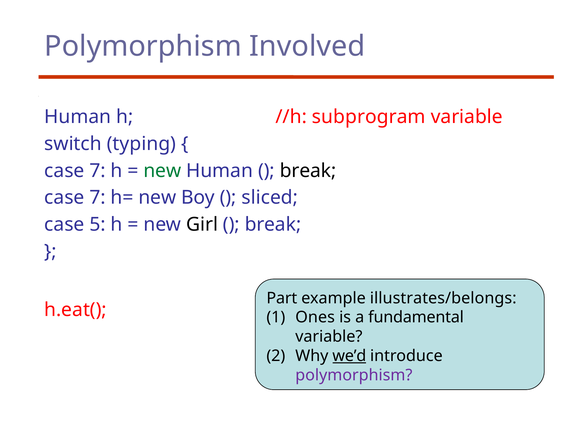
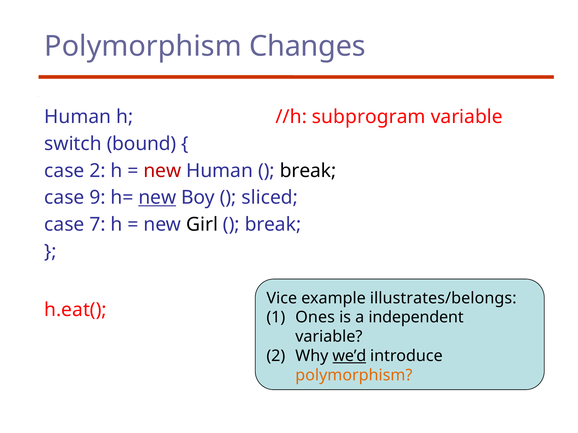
Involved: Involved -> Changes (307, 46)
typing: typing -> bound (142, 144)
7: 7 -> 2 (98, 171)
new colour: green -> red (162, 171)
7: 7 -> 9 (98, 198)
new underline: none -> present (157, 198)
5: 5 -> 7 (98, 225)
Part: Part -> Vice (282, 298)
fundamental: fundamental -> independent (416, 318)
polymorphism colour: purple -> orange (354, 375)
